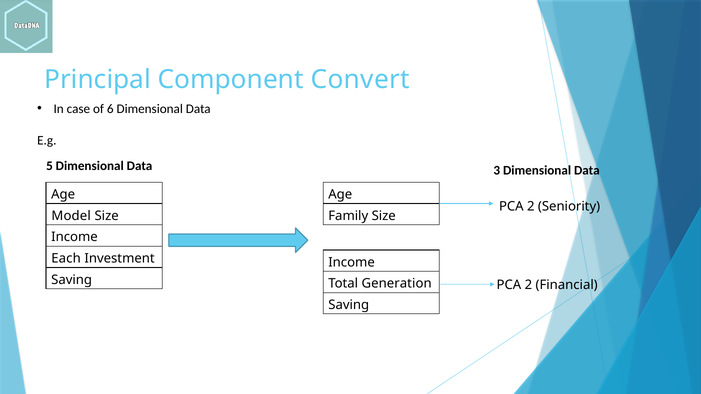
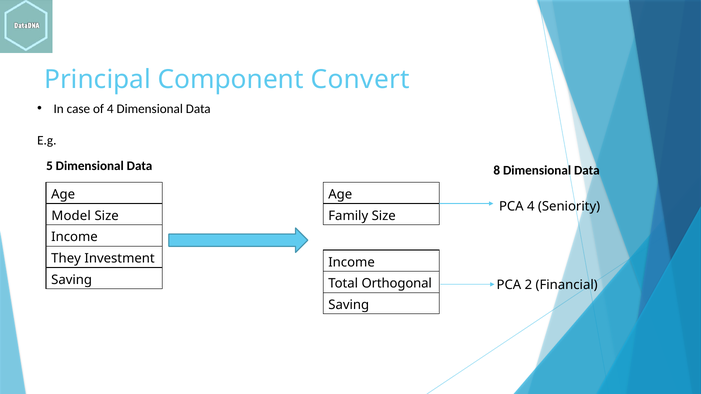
of 6: 6 -> 4 (110, 109)
3: 3 -> 8 (497, 170)
2: 2 -> 4 (531, 207)
Each: Each -> They (66, 259)
Generation: Generation -> Orthogonal (397, 284)
